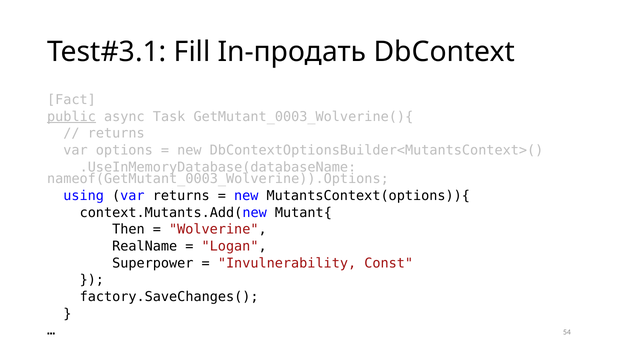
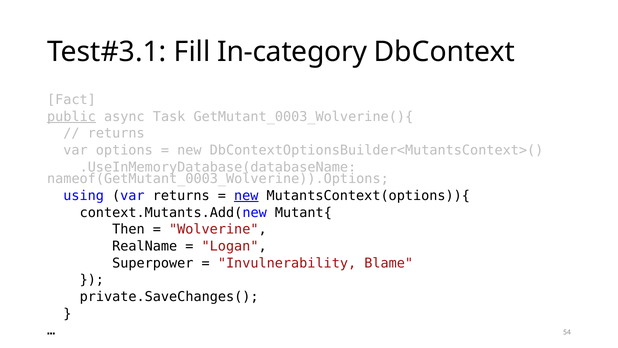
In-продать: In-продать -> In-category (292, 52)
new underline: none -> present (246, 196)
Const: Const -> Blame (389, 263)
factory.SaveChanges(: factory.SaveChanges( -> private.SaveChanges( (169, 296)
